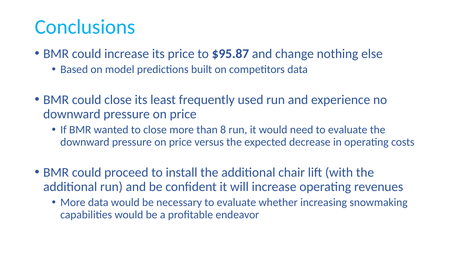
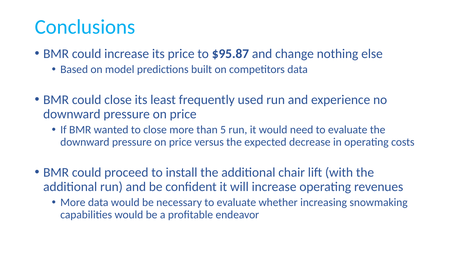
8: 8 -> 5 (223, 130)
